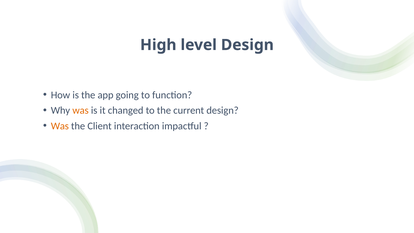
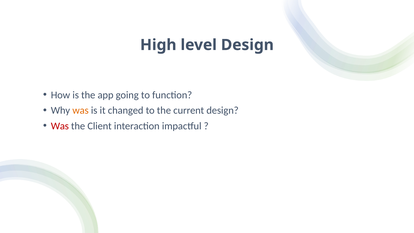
Was colour: orange -> red (60, 126)
